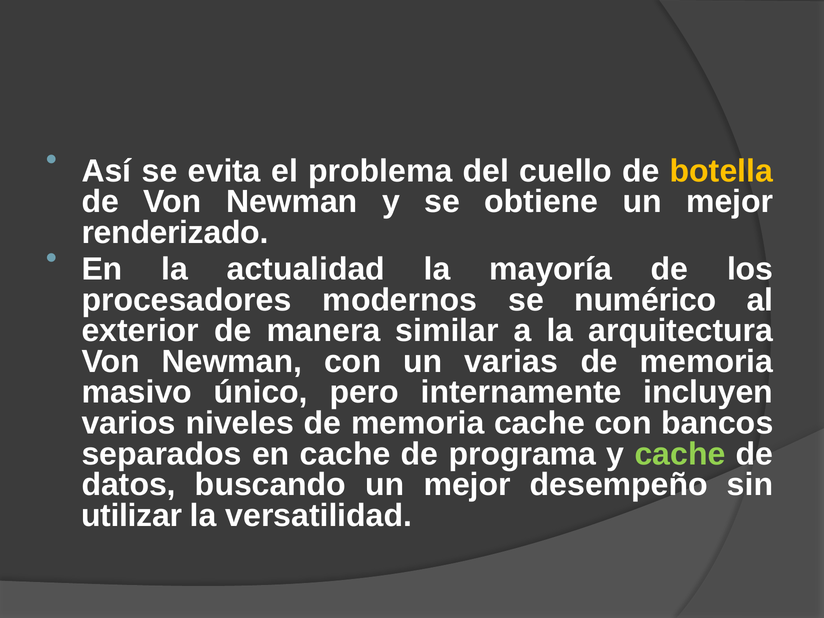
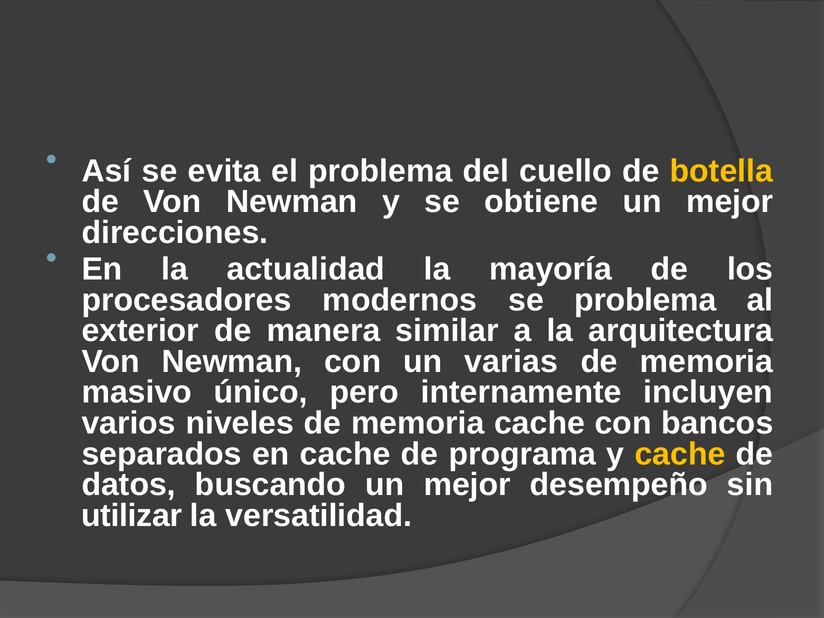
renderizado: renderizado -> direcciones (175, 233)
se numérico: numérico -> problema (645, 300)
cache colour: light green -> yellow (680, 454)
